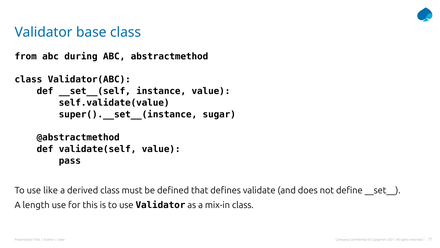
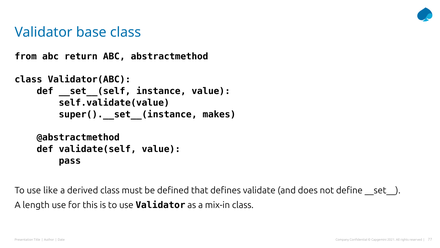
during: during -> return (81, 56)
sugar: sugar -> makes (219, 114)
